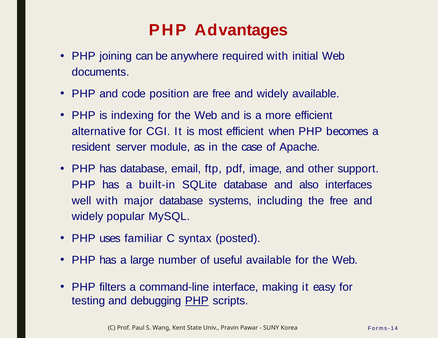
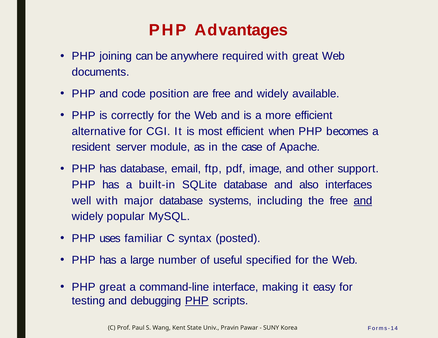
with initial: initial -> great (305, 56)
indexing: indexing -> correctly (132, 116)
and underline: none -> present (363, 201)
useful available: available -> specified (269, 260)
PHP filters: filters -> great (113, 288)
